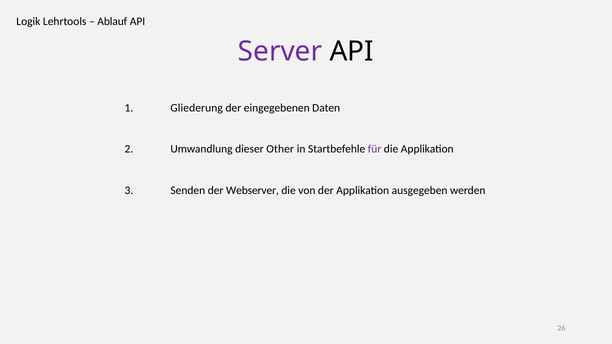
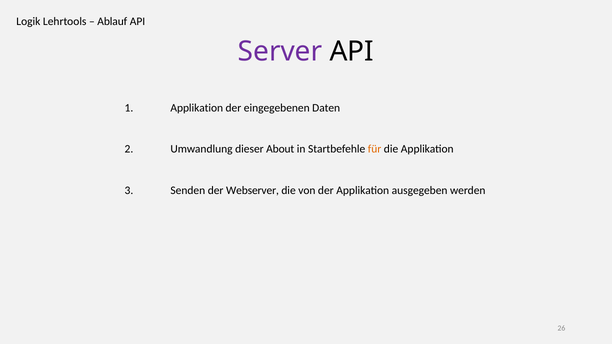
1 Gliederung: Gliederung -> Applikation (197, 108)
Other: Other -> About (280, 149)
für colour: purple -> orange (375, 149)
